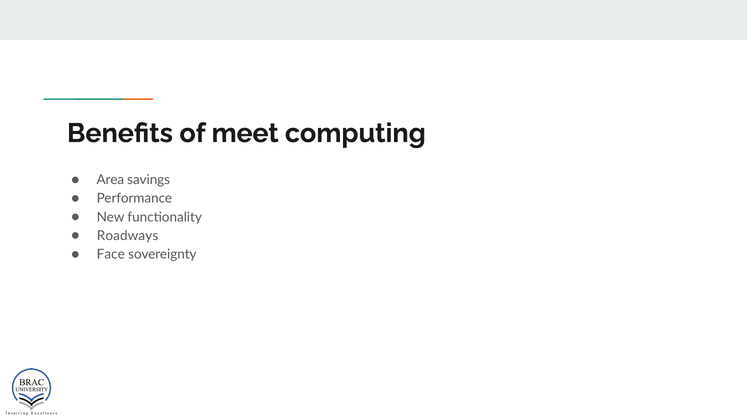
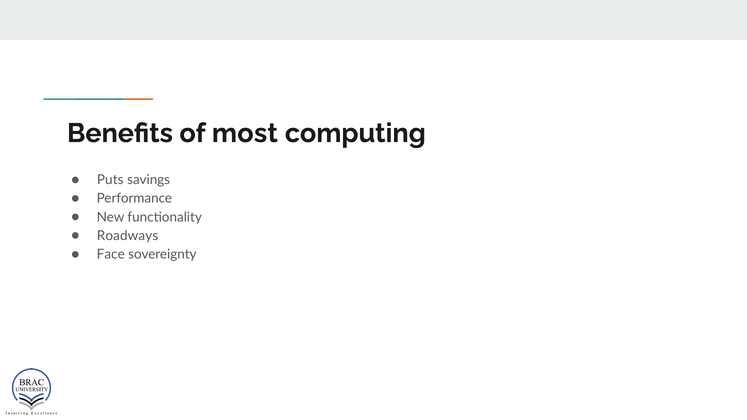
meet: meet -> most (245, 133)
Area: Area -> Puts (110, 180)
